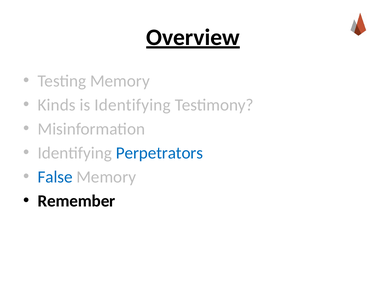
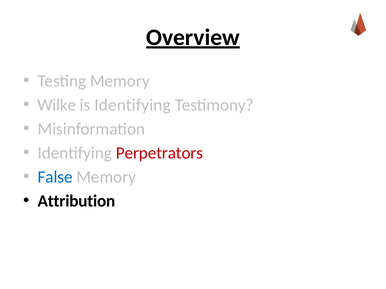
Kinds: Kinds -> Wilke (57, 105)
Perpetrators colour: blue -> red (159, 153)
Remember: Remember -> Attribution (77, 201)
